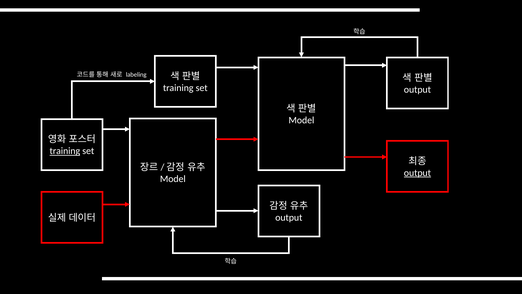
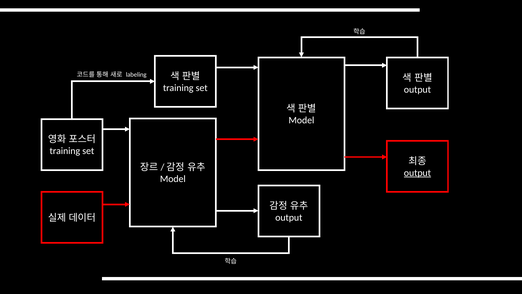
training underline: present -> none (65, 151)
